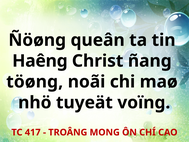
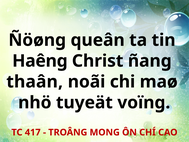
töøng: töøng -> thaân (35, 82)
